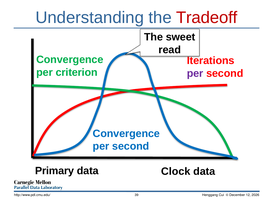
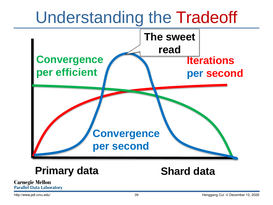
criterion: criterion -> efficient (77, 72)
per colour: purple -> blue (195, 73)
Clock: Clock -> Shard (176, 171)
